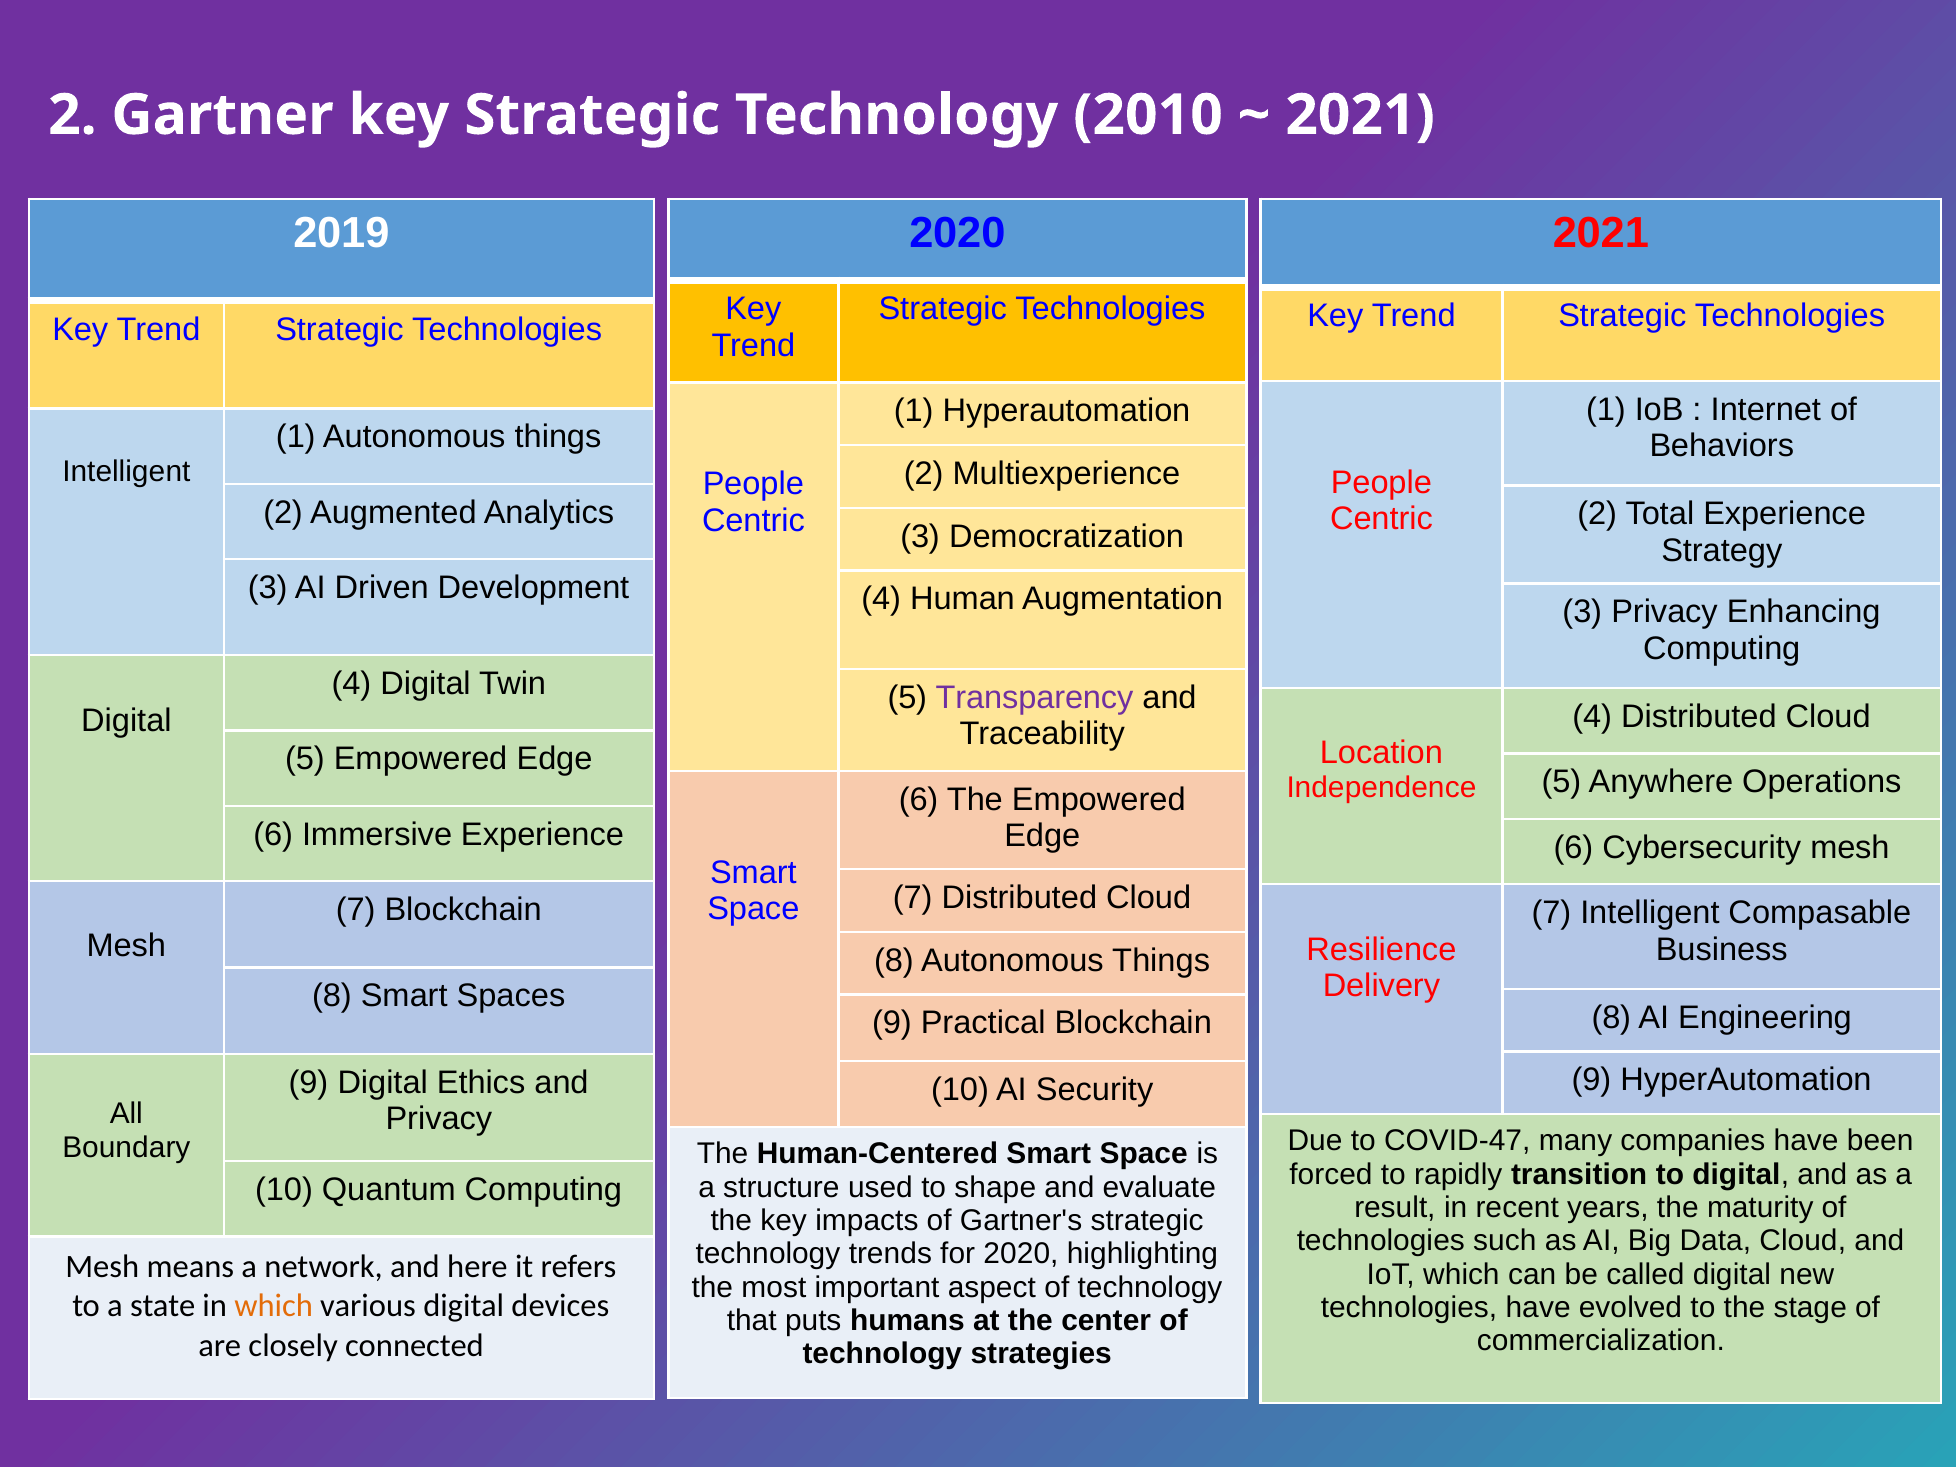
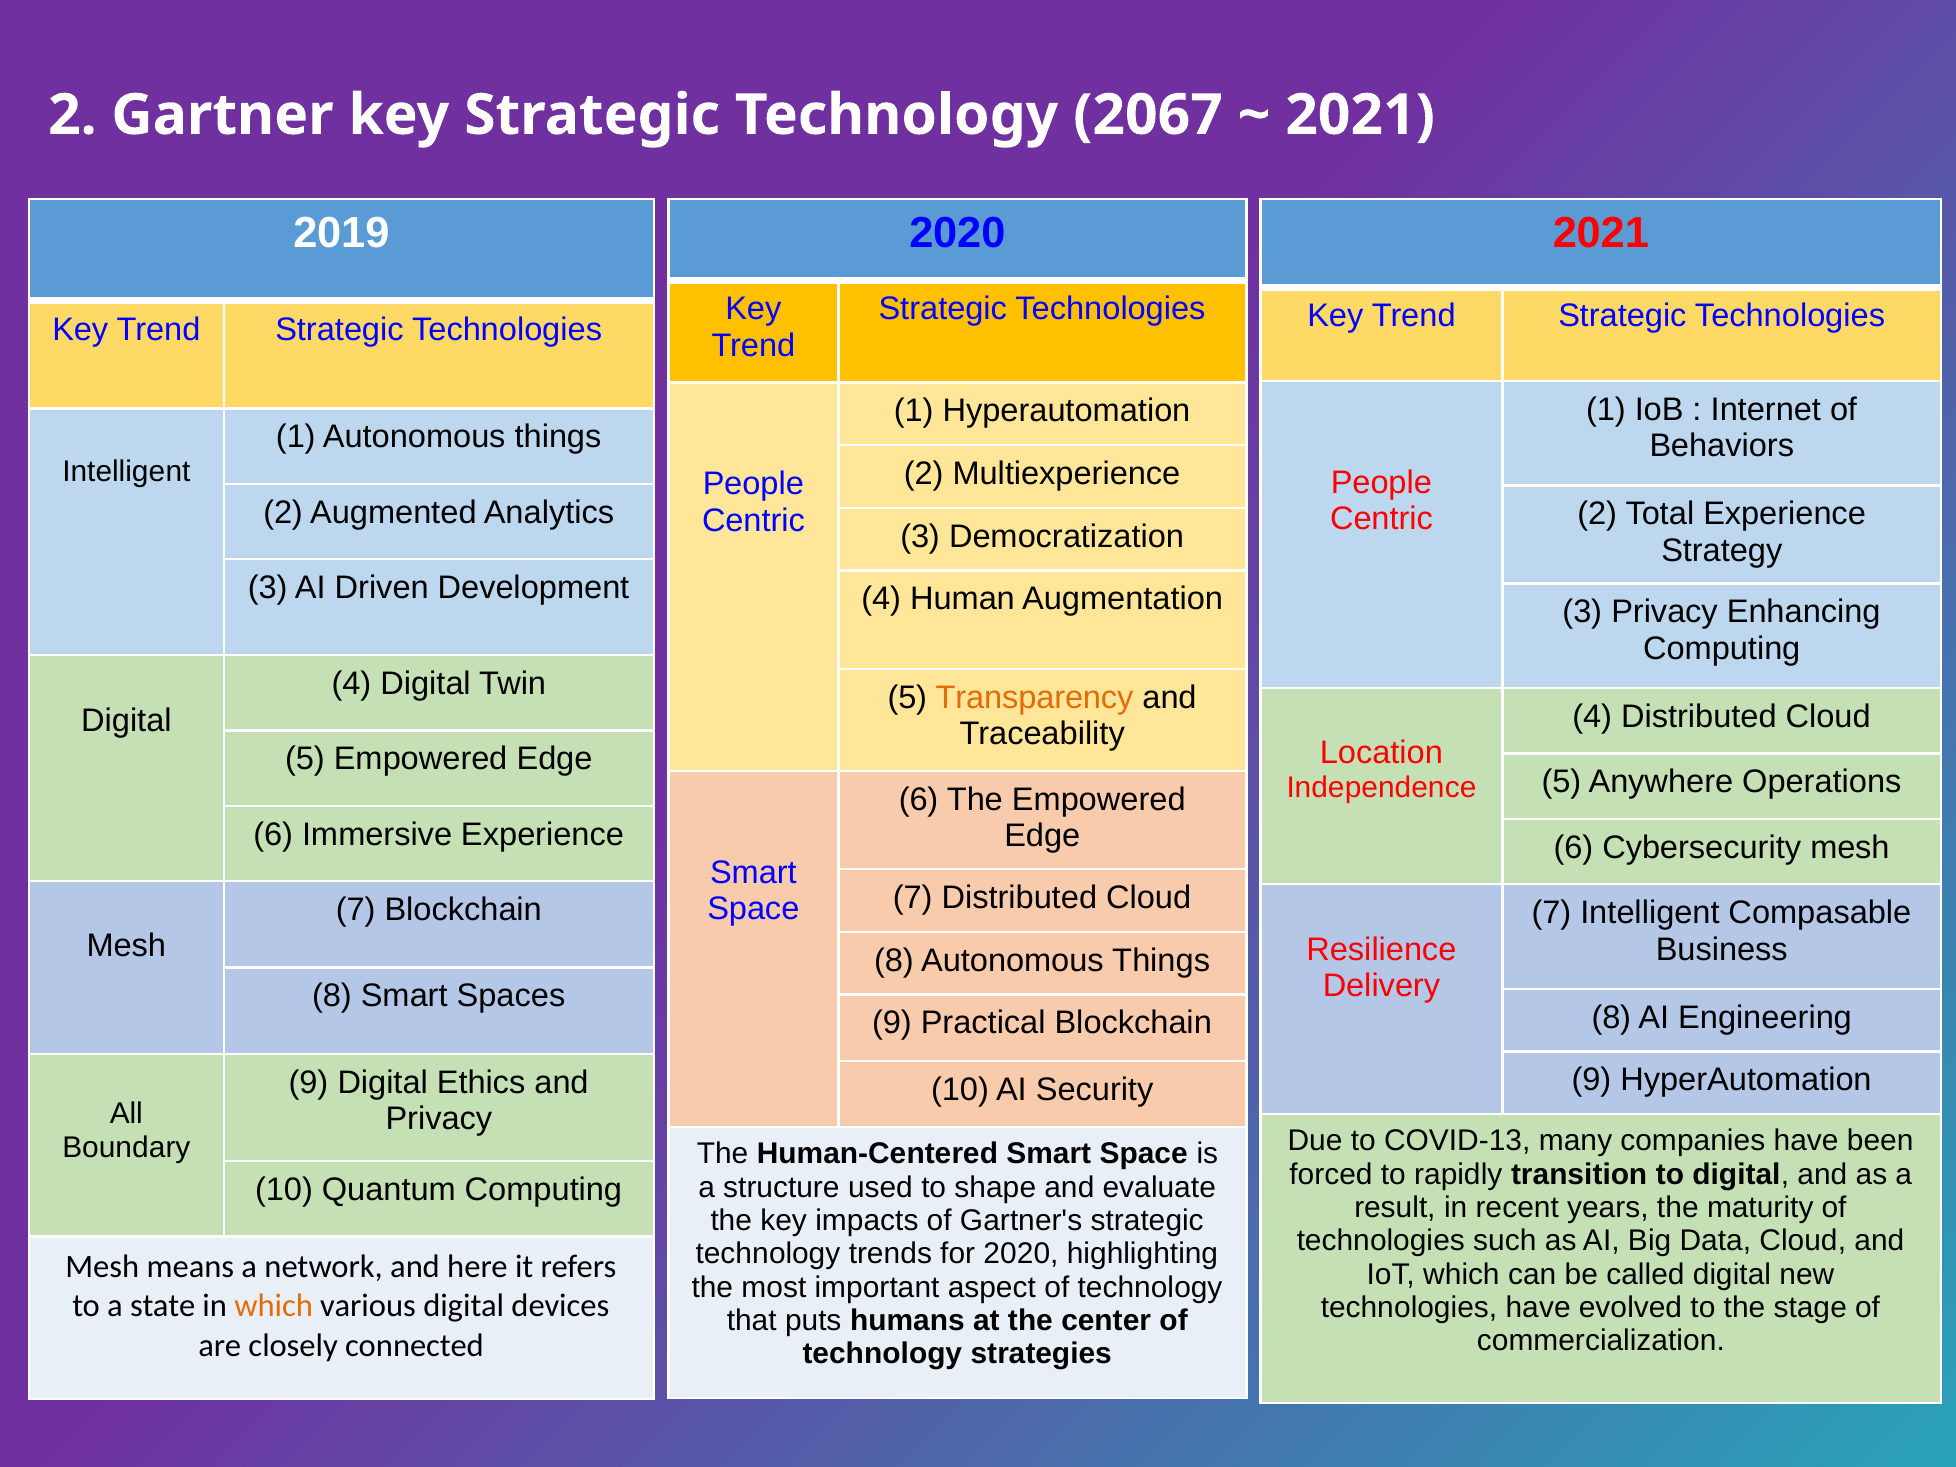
2010: 2010 -> 2067 (1148, 115)
Transparency colour: purple -> orange (1035, 697)
COVID-47: COVID-47 -> COVID-13 (1457, 1141)
